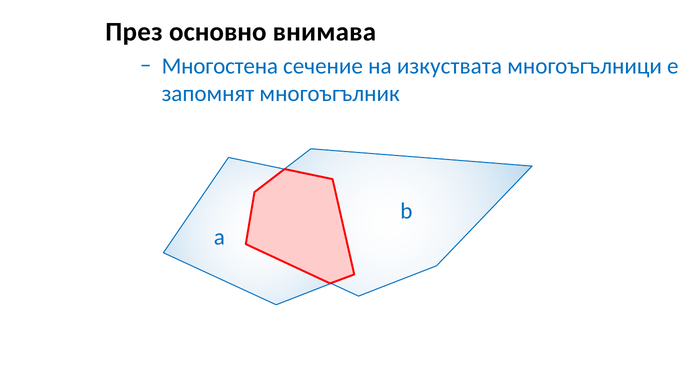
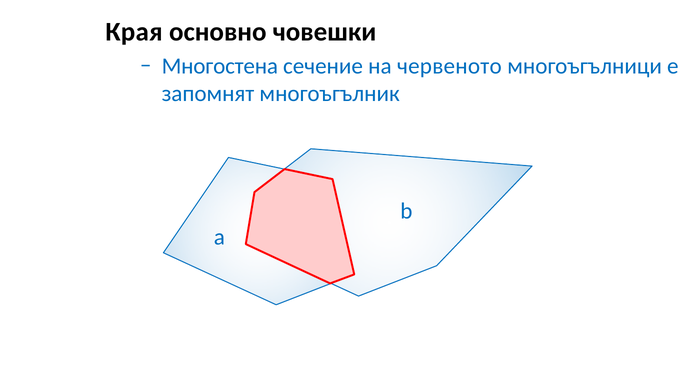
През: През -> Края (134, 32)
внимава: внимава -> човешки (324, 32)
изкуствата: изкуствата -> червеното (449, 66)
